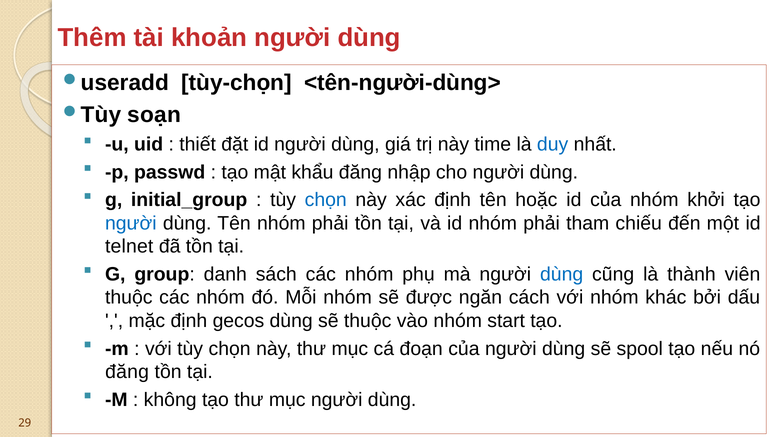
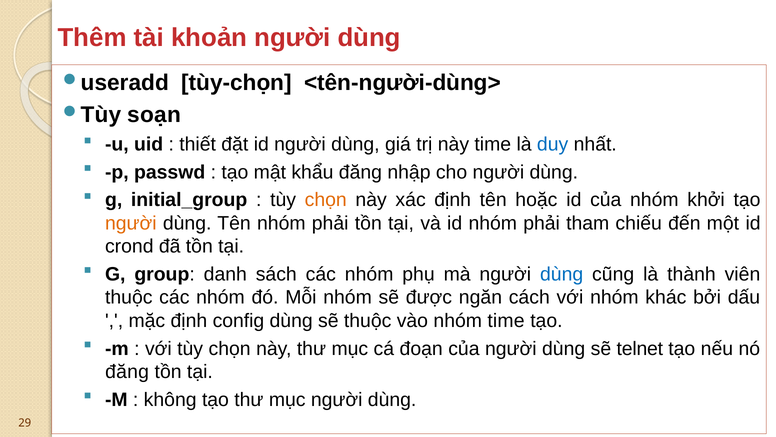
chọn colour: blue -> orange (326, 200)
người colour: blue -> orange (131, 223)
telnet: telnet -> crond (129, 246)
gecos: gecos -> config (238, 320)
nhóm start: start -> time (506, 320)
spool: spool -> telnet (640, 348)
